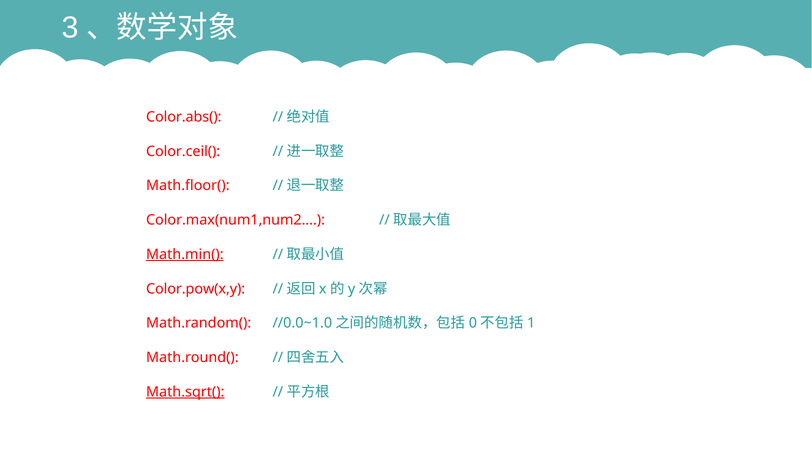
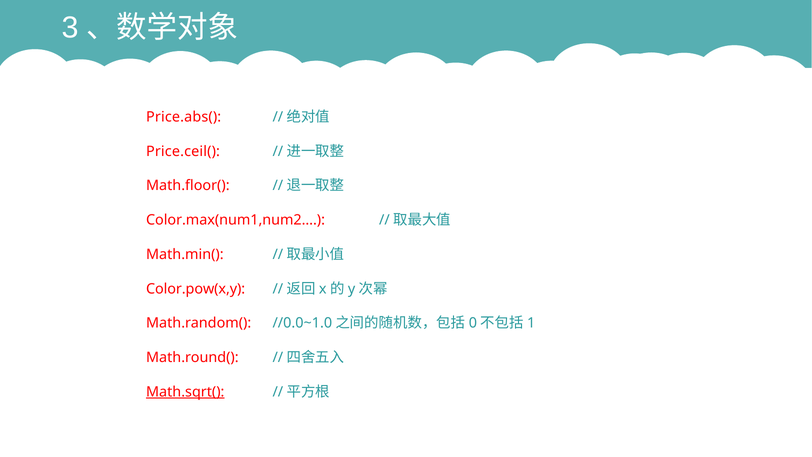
Color.abs(: Color.abs( -> Price.abs( (184, 117)
Color.ceil(: Color.ceil( -> Price.ceil( (183, 151)
Math.min( underline: present -> none (185, 254)
